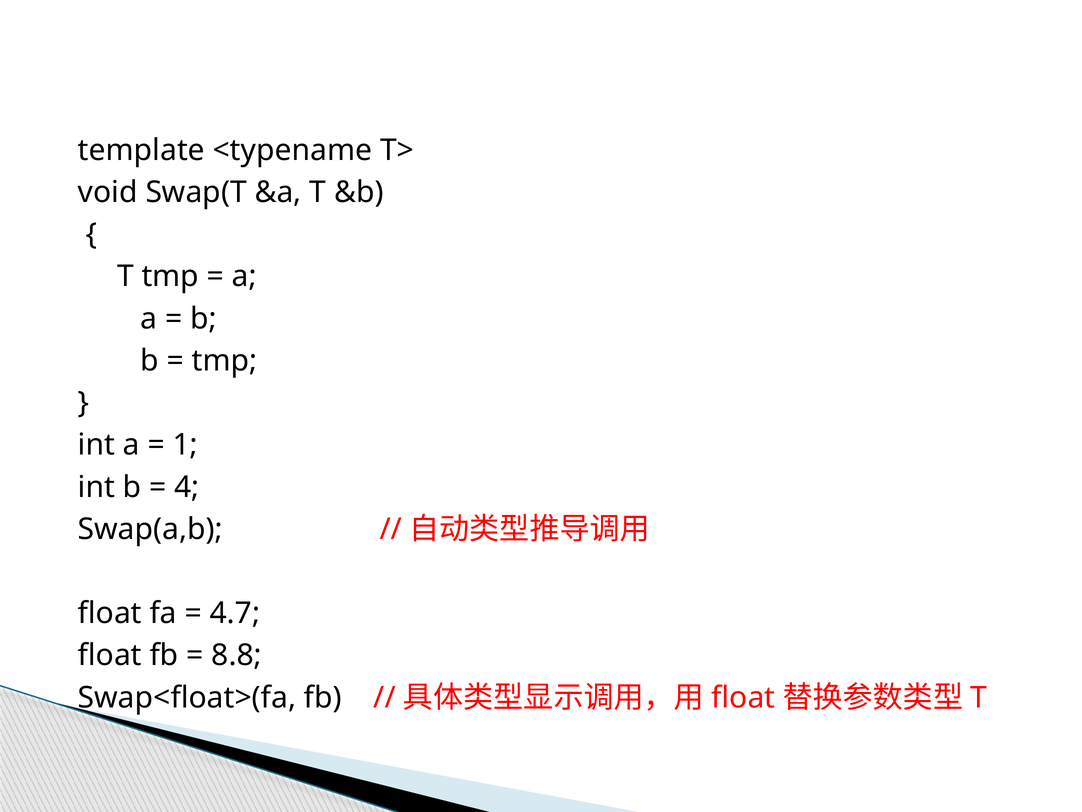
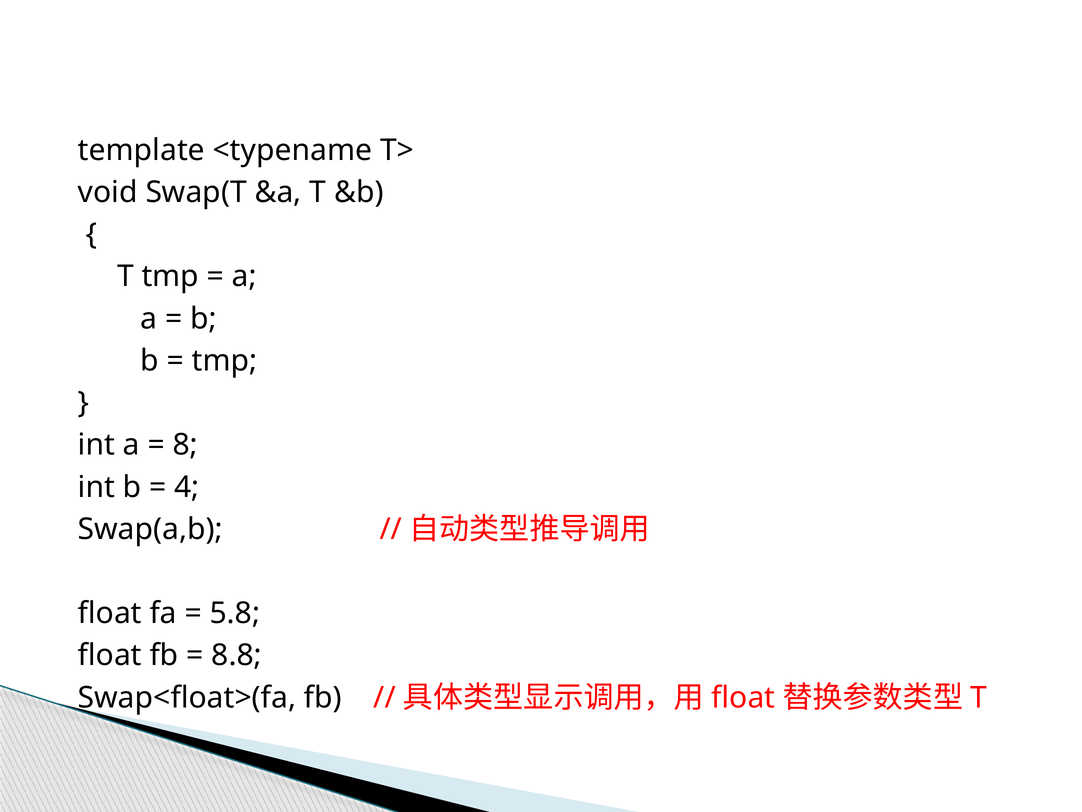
1: 1 -> 8 (185, 445)
4.7: 4.7 -> 5.8 (235, 613)
